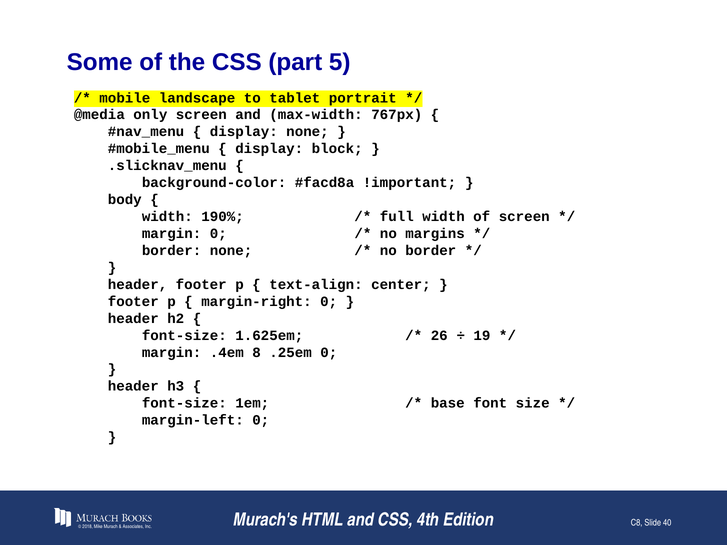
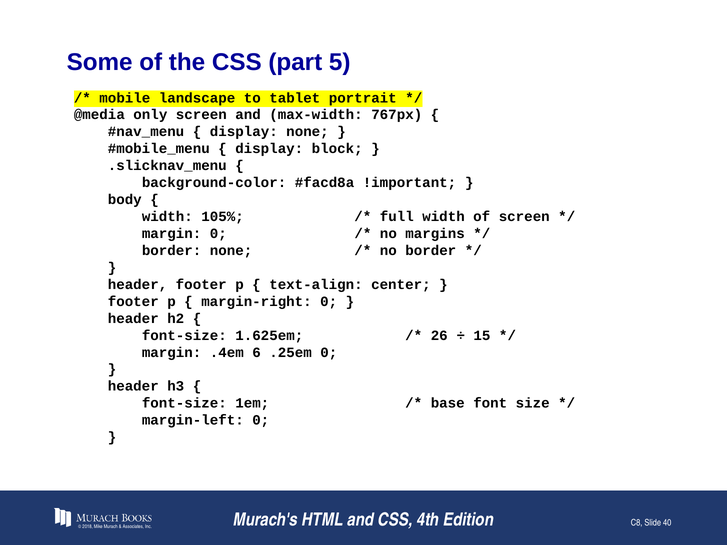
190%: 190% -> 105% (223, 217)
19: 19 -> 15 (482, 336)
8: 8 -> 6 (257, 353)
